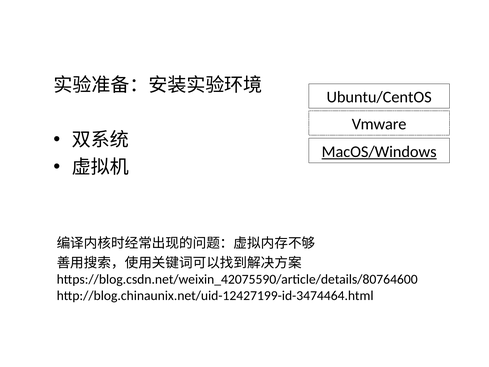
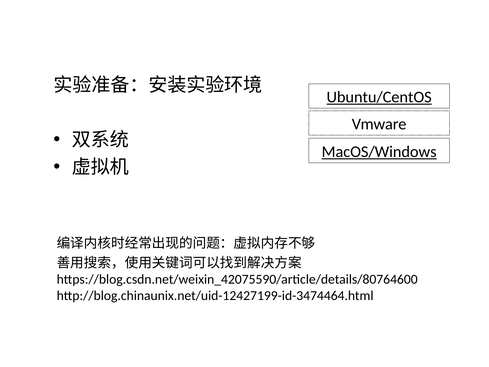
Ubuntu/CentOS underline: none -> present (379, 97)
